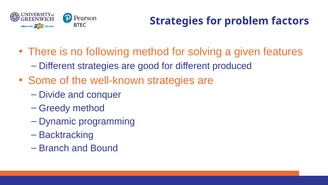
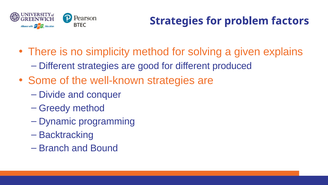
following: following -> simplicity (108, 52)
features: features -> explains (283, 52)
